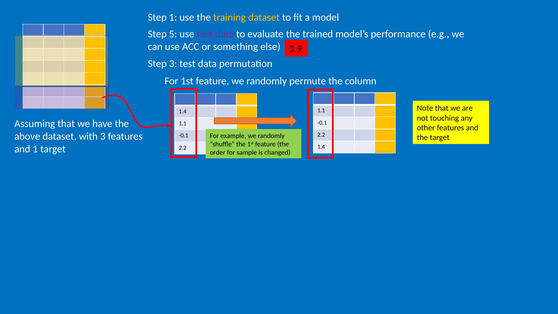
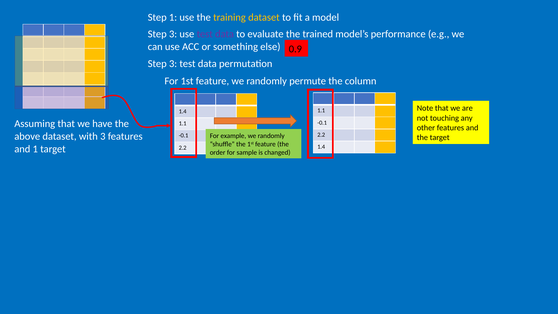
5: 5 -> 3 (173, 34)
